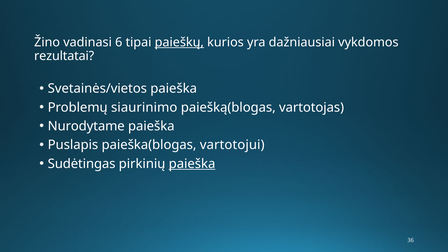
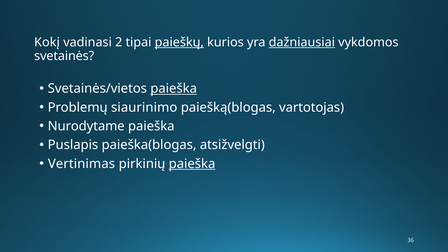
Žino: Žino -> Kokį (47, 42)
6: 6 -> 2 (119, 42)
dažniausiai underline: none -> present (302, 42)
rezultatai: rezultatai -> svetainės (64, 56)
paieška underline: none -> present (174, 89)
vartotojui: vartotojui -> atsižvelgti (232, 145)
Sudėtingas: Sudėtingas -> Vertinimas (81, 164)
